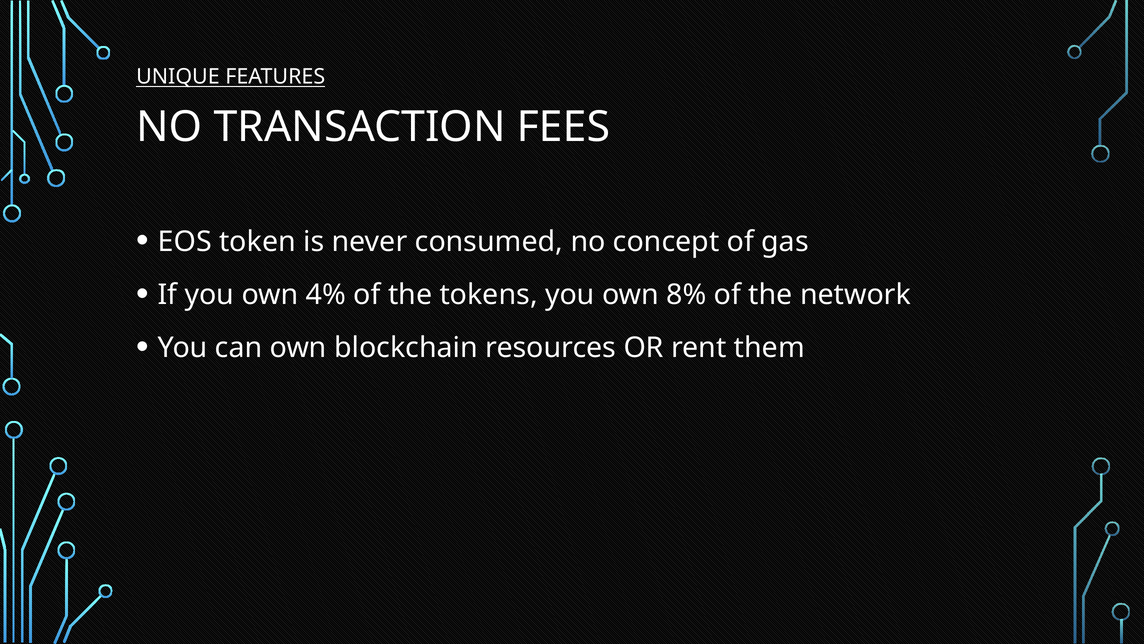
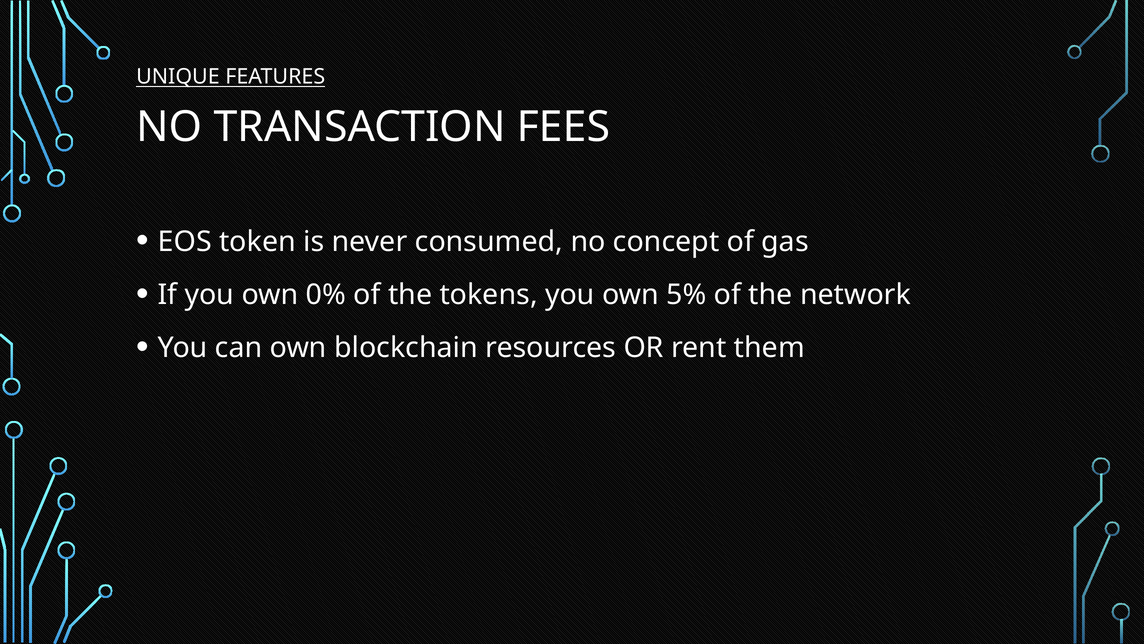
4%: 4% -> 0% (326, 295)
8%: 8% -> 5% (686, 295)
